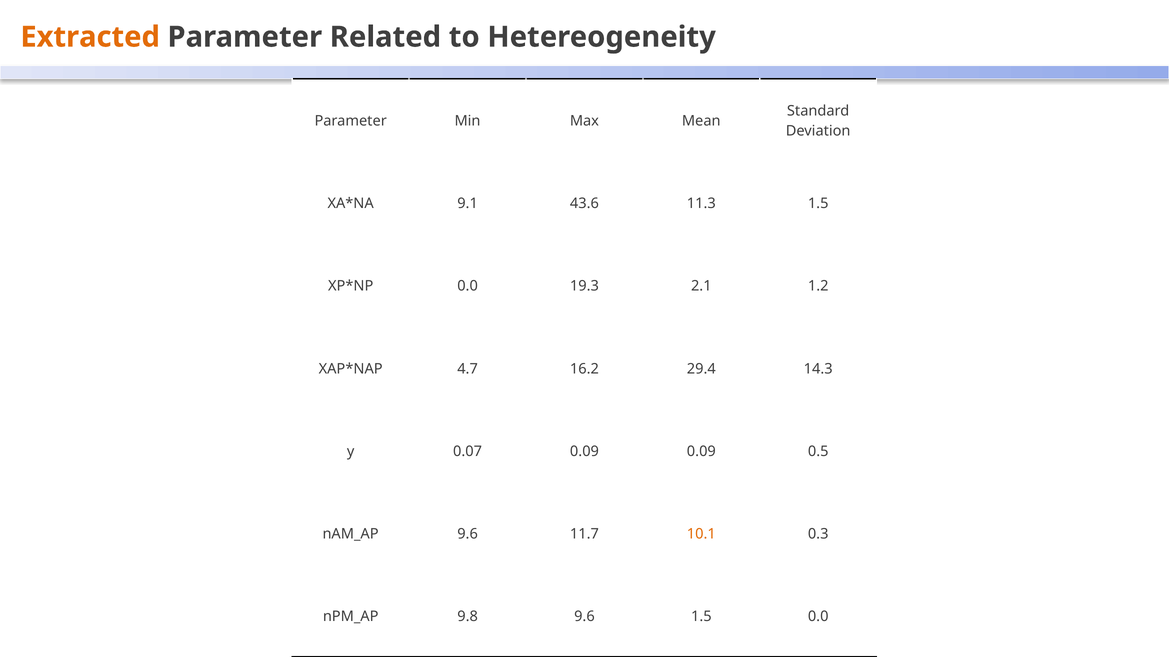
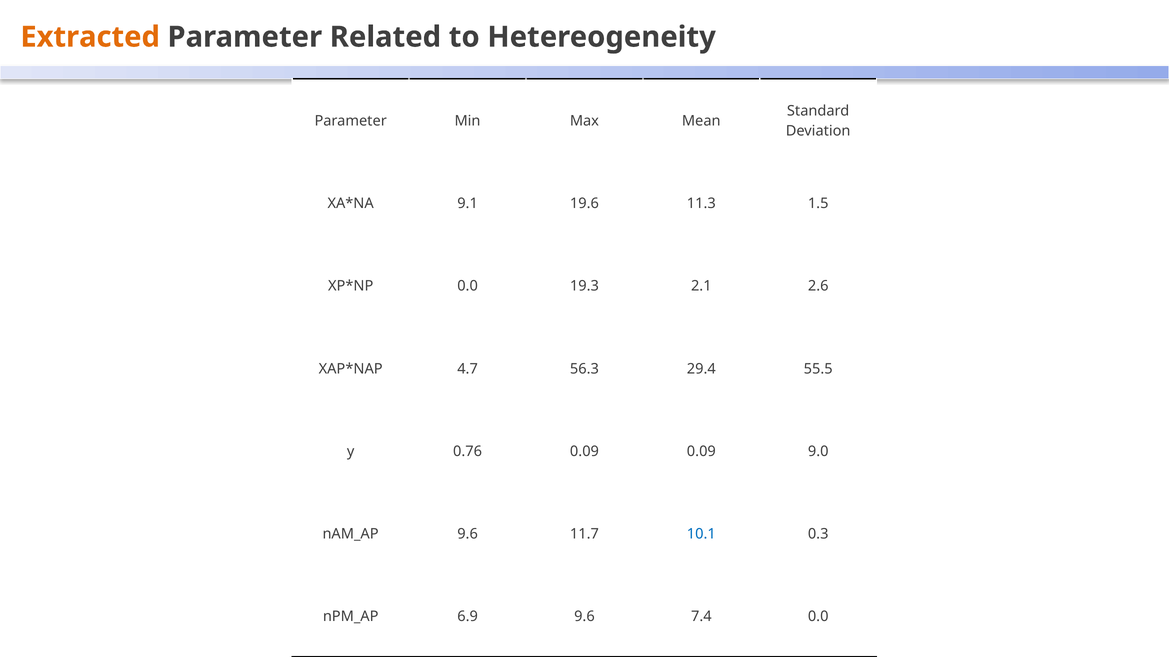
43.6: 43.6 -> 19.6 (584, 204)
1.2: 1.2 -> 2.6 (818, 286)
16.2: 16.2 -> 56.3 (584, 369)
14.3: 14.3 -> 55.5 (818, 369)
0.07: 0.07 -> 0.76 (468, 452)
0.5: 0.5 -> 9.0 (818, 452)
10.1 colour: orange -> blue (701, 534)
9.8: 9.8 -> 6.9 (468, 617)
9.6 1.5: 1.5 -> 7.4 (701, 617)
